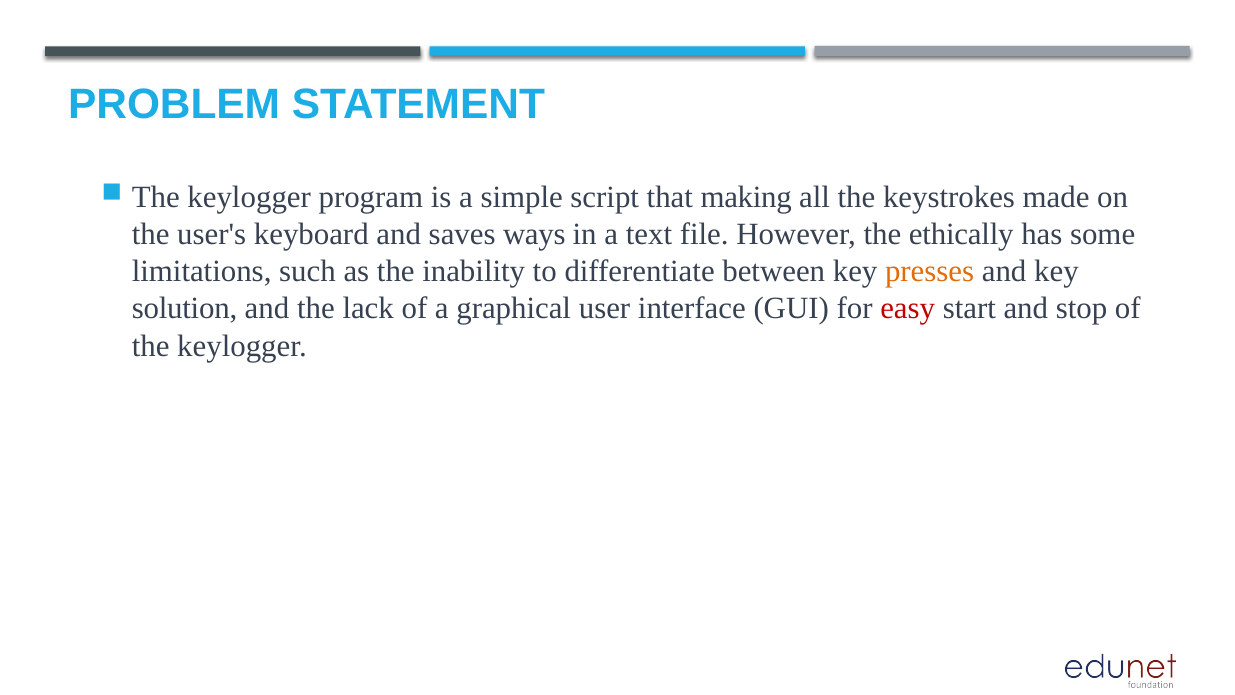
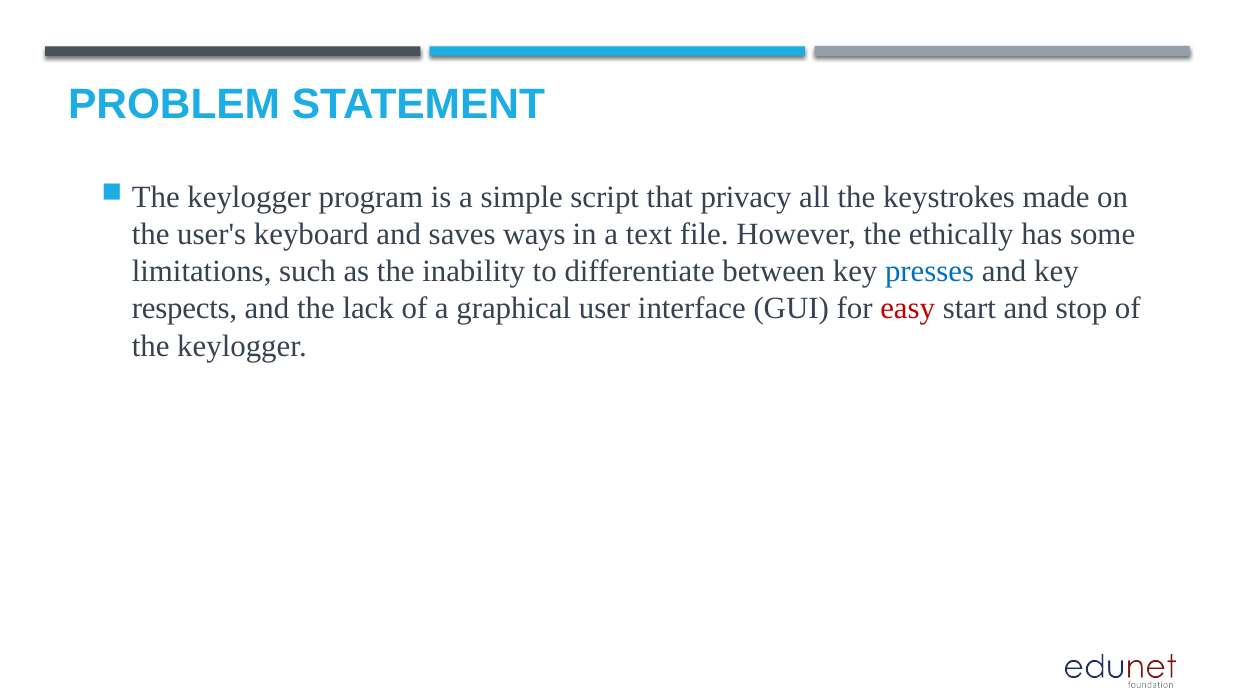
making: making -> privacy (746, 197)
presses colour: orange -> blue (930, 272)
solution: solution -> respects (185, 309)
